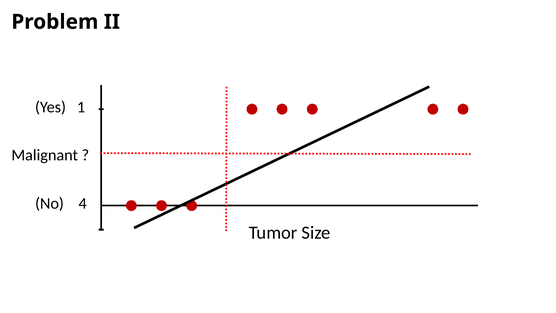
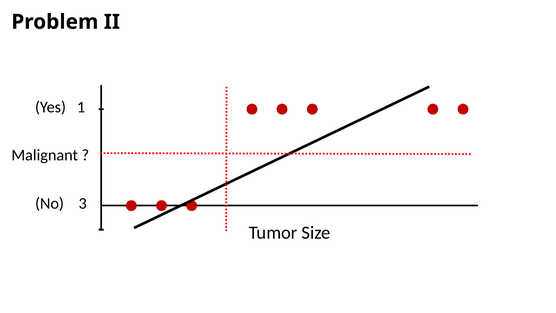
4: 4 -> 3 (83, 203)
